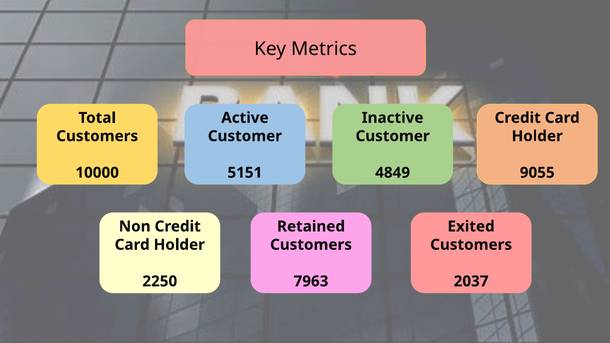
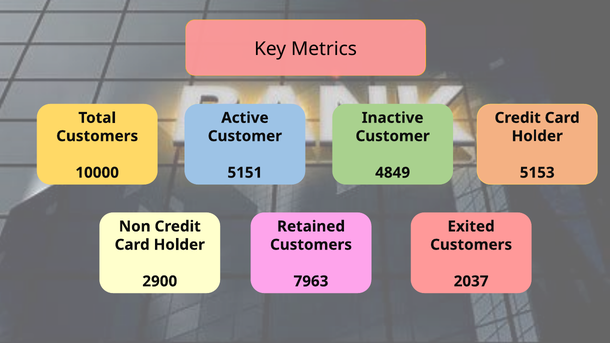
9055: 9055 -> 5153 (537, 173)
2250: 2250 -> 2900 (160, 281)
